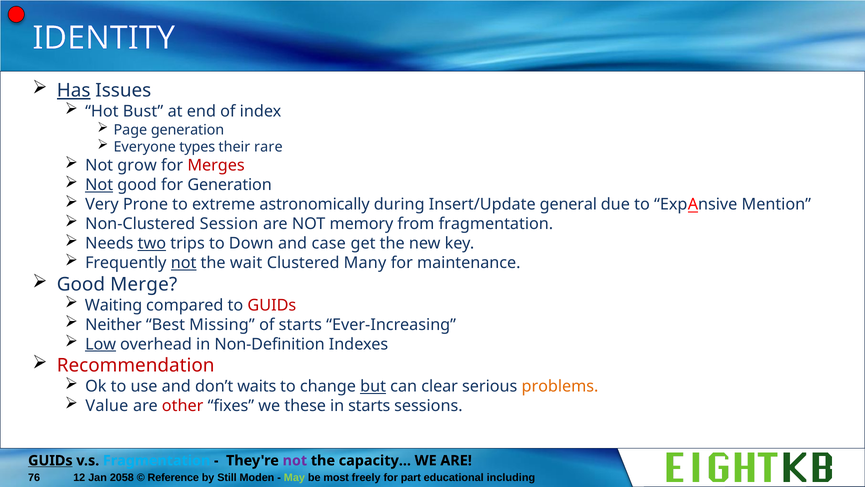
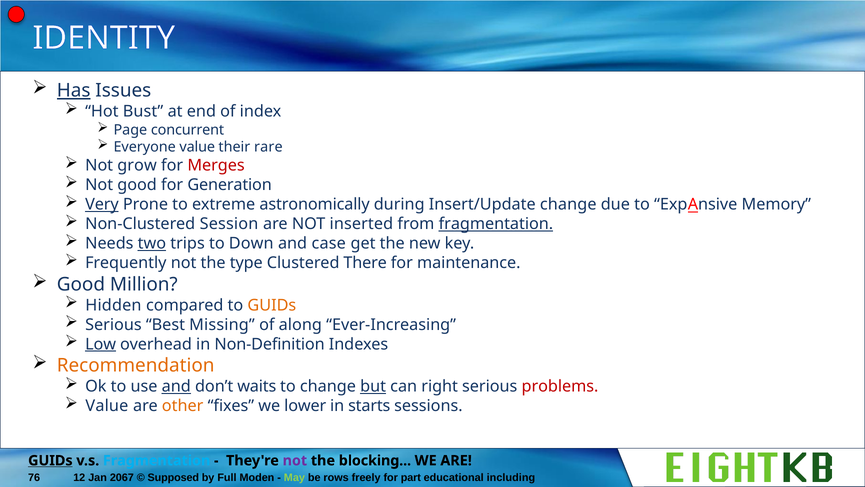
Page generation: generation -> concurrent (188, 130)
Everyone types: types -> value (197, 147)
Not underline: present -> none (99, 185)
Very underline: none -> present (102, 204)
Insert/Update general: general -> change (568, 204)
Mention: Mention -> Memory (776, 204)
memory: memory -> inserted (361, 224)
fragmentation underline: none -> present (496, 224)
not underline: present -> none (184, 263)
wait: wait -> type (246, 263)
Many: Many -> There (365, 263)
Merge: Merge -> Million (144, 284)
Waiting: Waiting -> Hidden (113, 305)
GUIDs colour: red -> orange (272, 305)
Neither: Neither -> Serious (113, 324)
of starts: starts -> along (300, 324)
Recommendation colour: red -> orange (136, 365)
and underline: none -> present (176, 386)
clear: clear -> right (440, 386)
problems colour: orange -> red (560, 386)
other colour: red -> orange (183, 406)
these: these -> lower (305, 406)
capacity: capacity -> blocking (375, 460)
2058: 2058 -> 2067 (122, 477)
Reference: Reference -> Supposed (173, 477)
Still: Still -> Full (227, 477)
most: most -> rows (336, 477)
